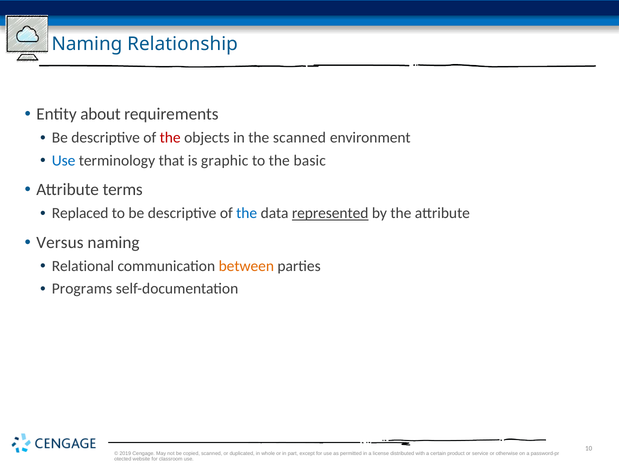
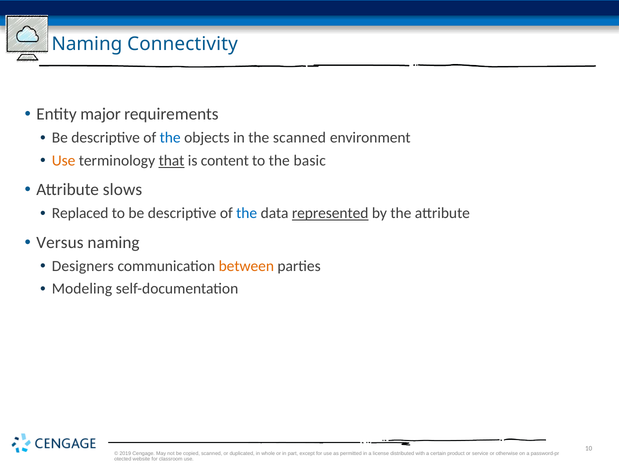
Relationship: Relationship -> Connectivity (182, 44)
about: about -> major (101, 114)
the colour: red -> blue (170, 138)
Use colour: blue -> orange (64, 161)
that underline: none -> present (172, 161)
graphic: graphic -> content (225, 161)
terms: terms -> slows (122, 190)
Relational: Relational -> Designers (83, 266)
Programs: Programs -> Modeling (82, 289)
